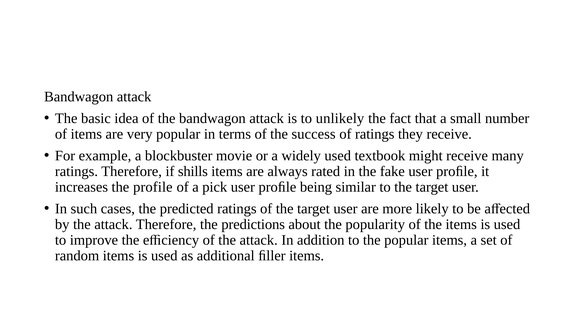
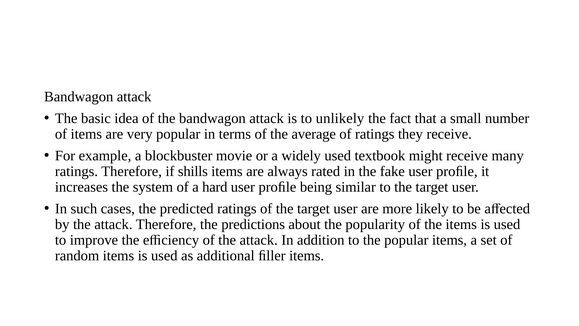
success: success -> average (314, 134)
the profile: profile -> system (153, 187)
pick: pick -> hard (215, 187)
